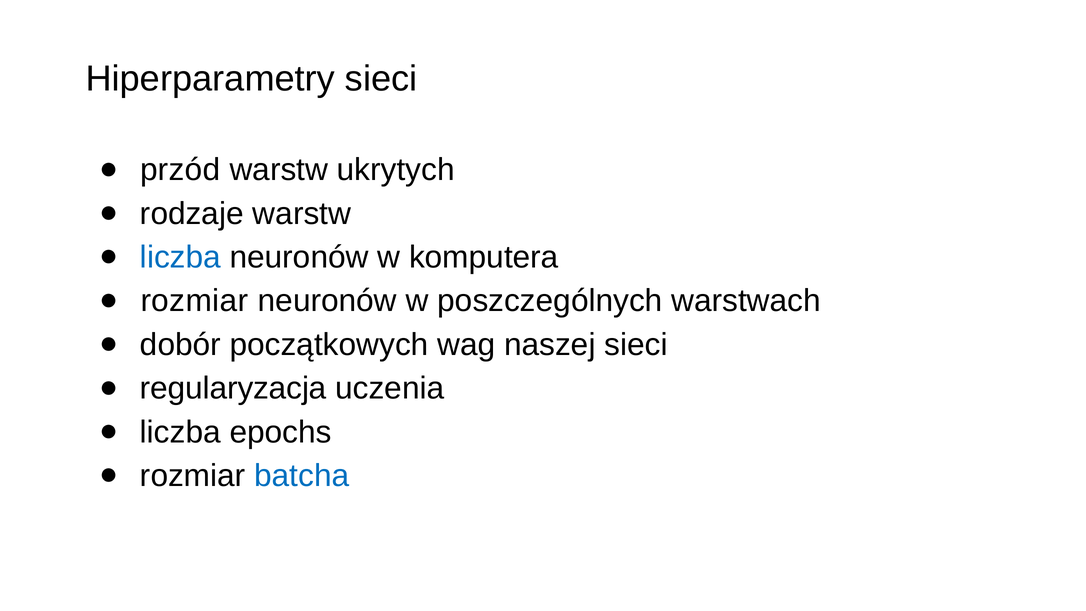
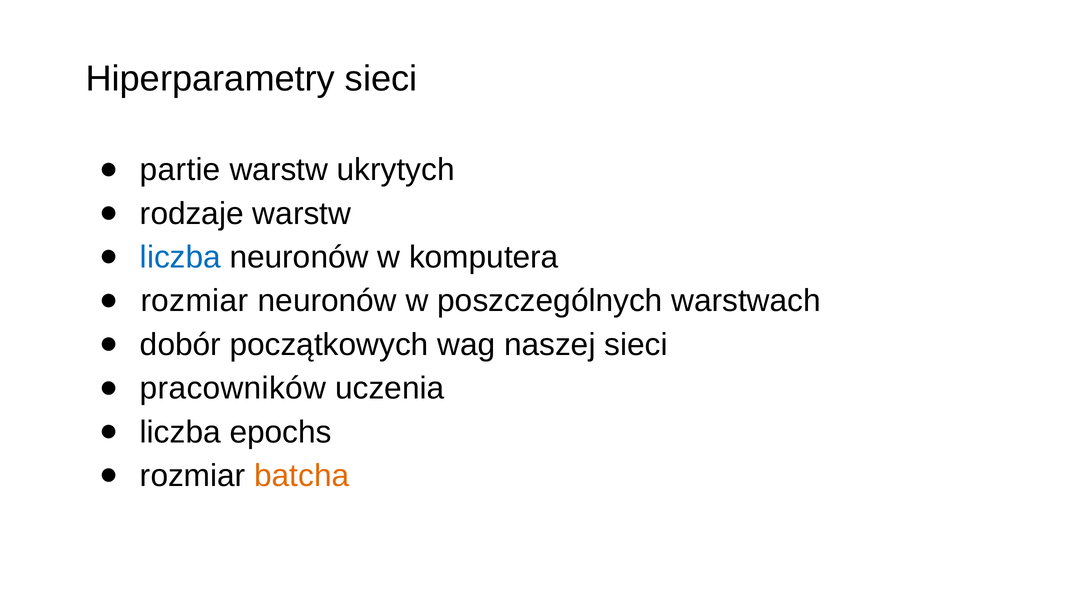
przód: przód -> partie (180, 170)
regularyzacja: regularyzacja -> pracowników (233, 388)
batcha colour: blue -> orange (302, 476)
